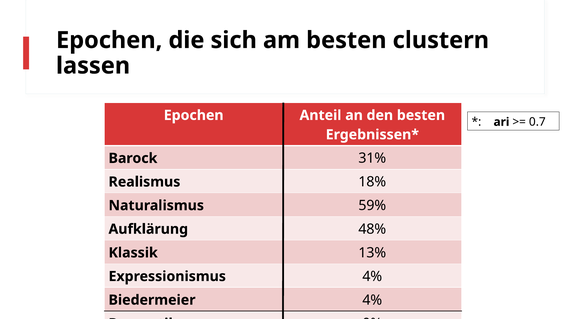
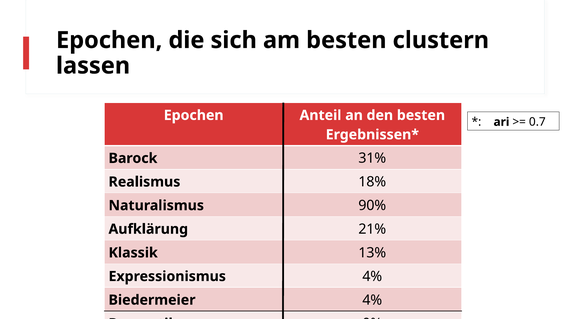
59%: 59% -> 90% (372, 205)
48%: 48% -> 21% (372, 229)
